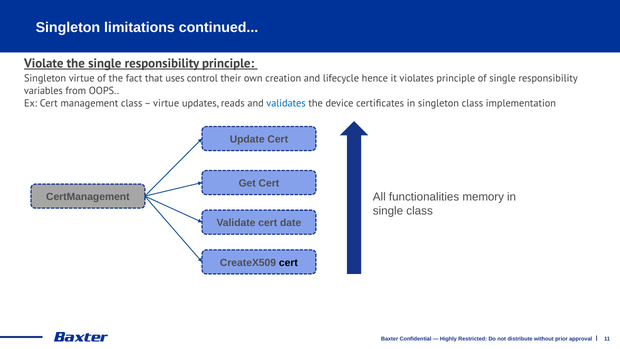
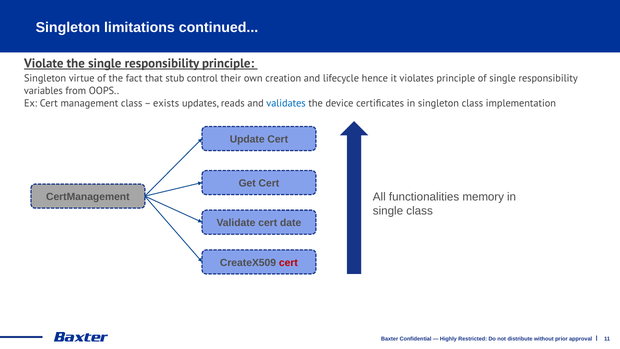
uses: uses -> stub (175, 78)
virtue: virtue -> exists (166, 103)
cert colour: black -> red (288, 262)
